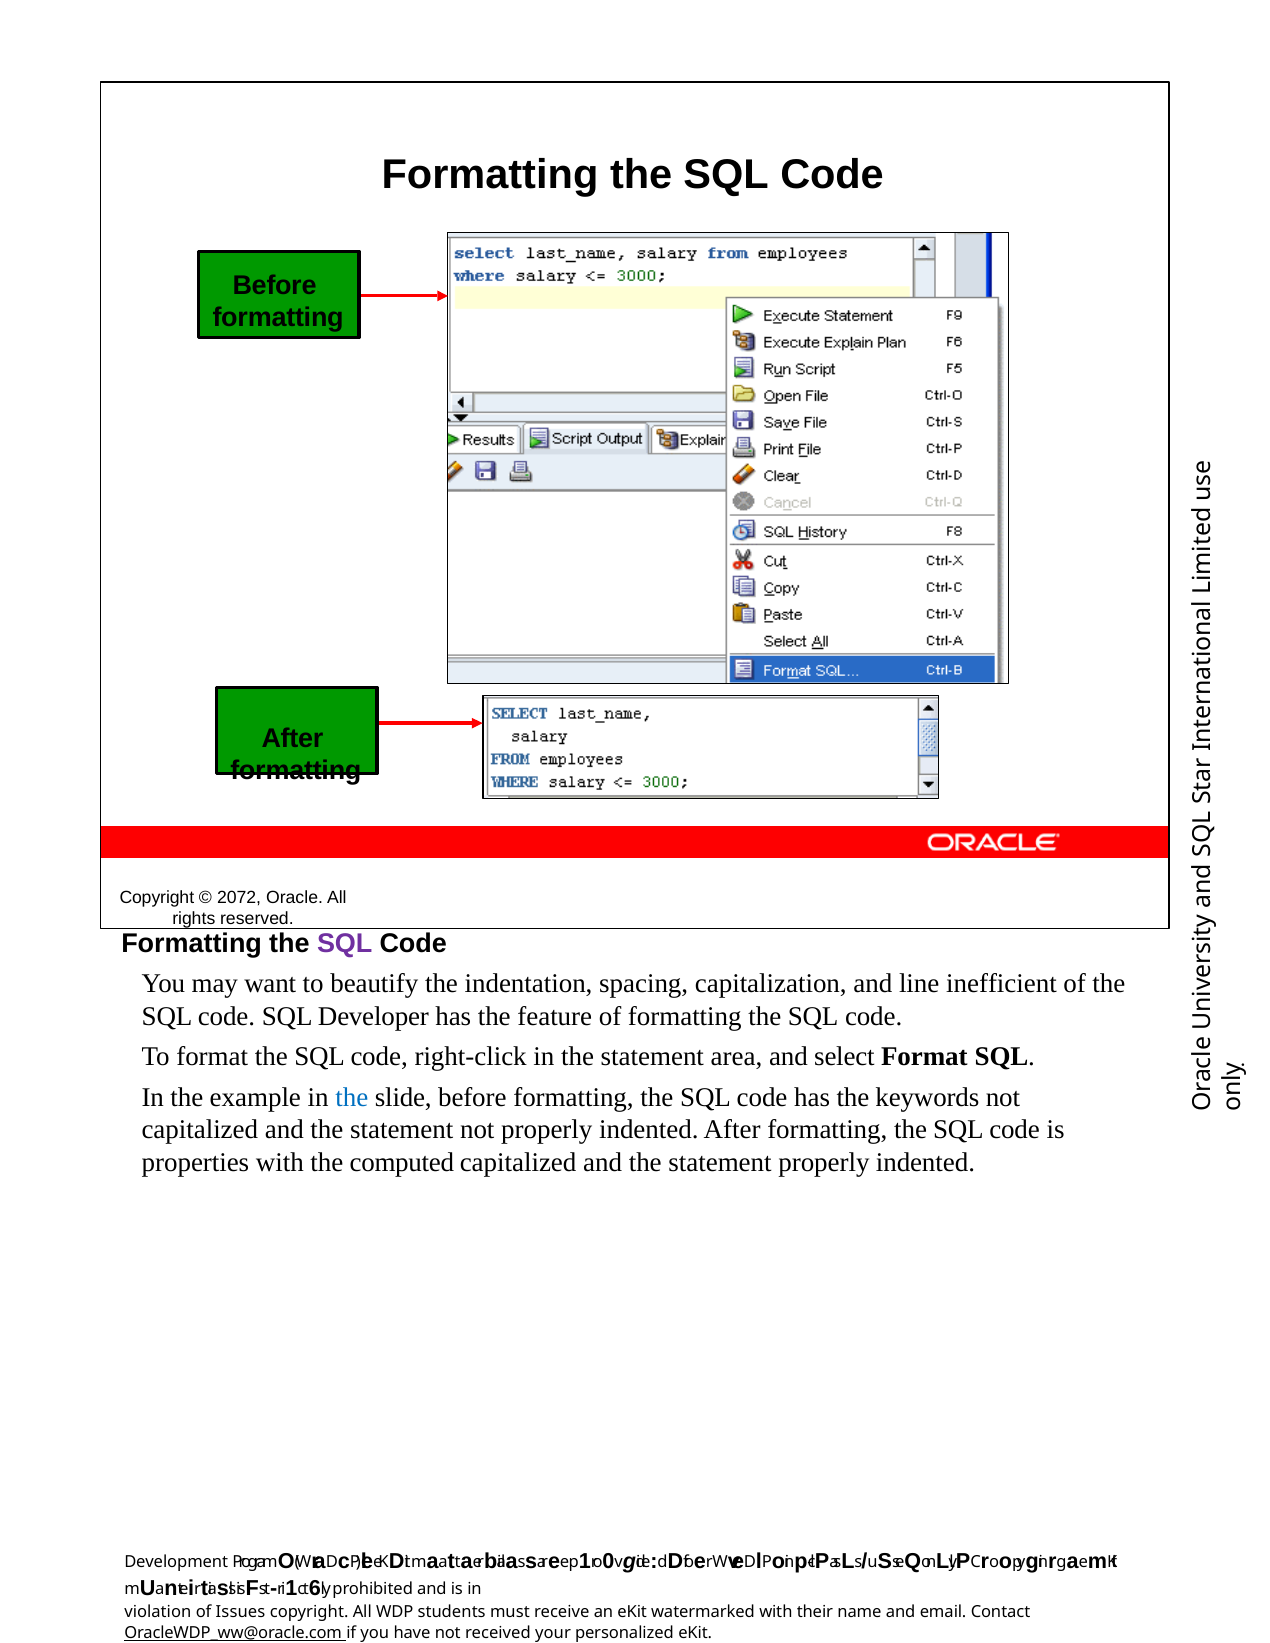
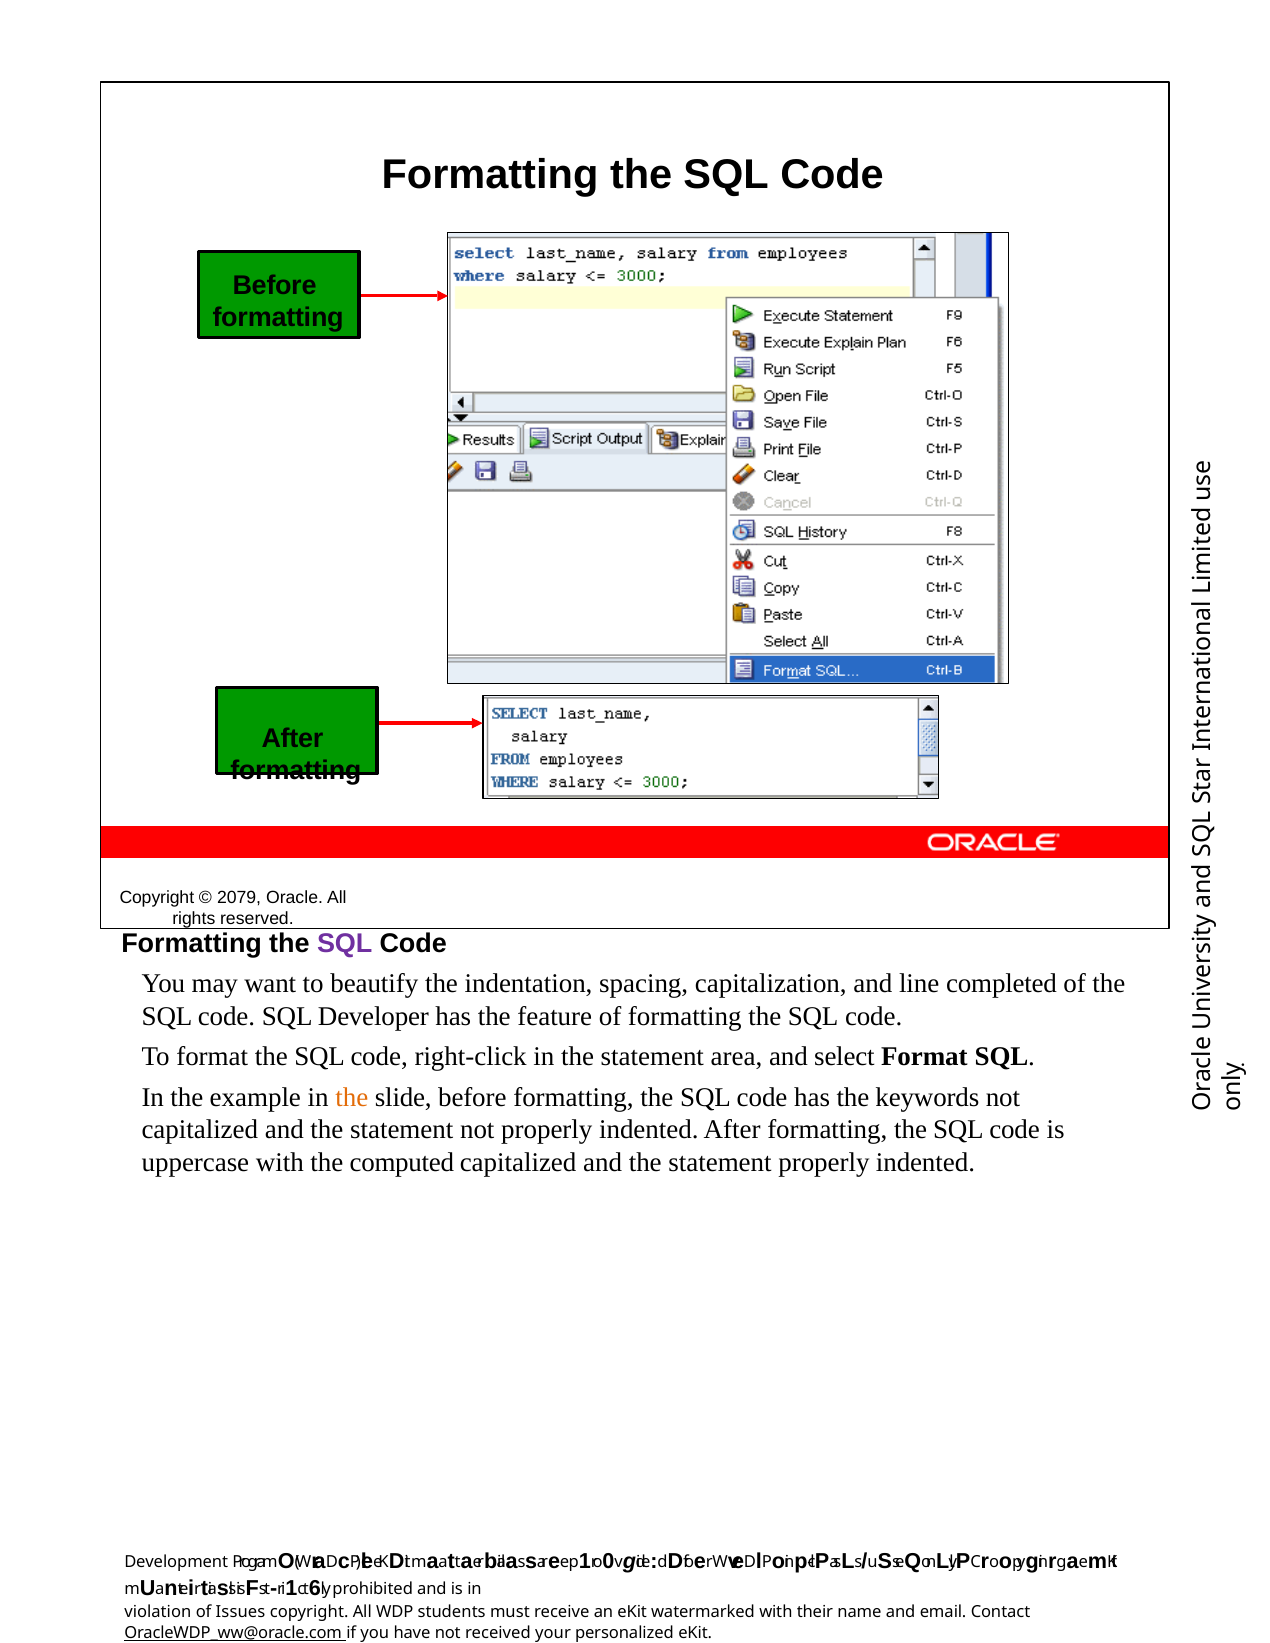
2072: 2072 -> 2079 (239, 898)
inefficient: inefficient -> completed (1002, 984)
the colour: blue -> orange (352, 1098)
properties: properties -> uppercase (195, 1163)
